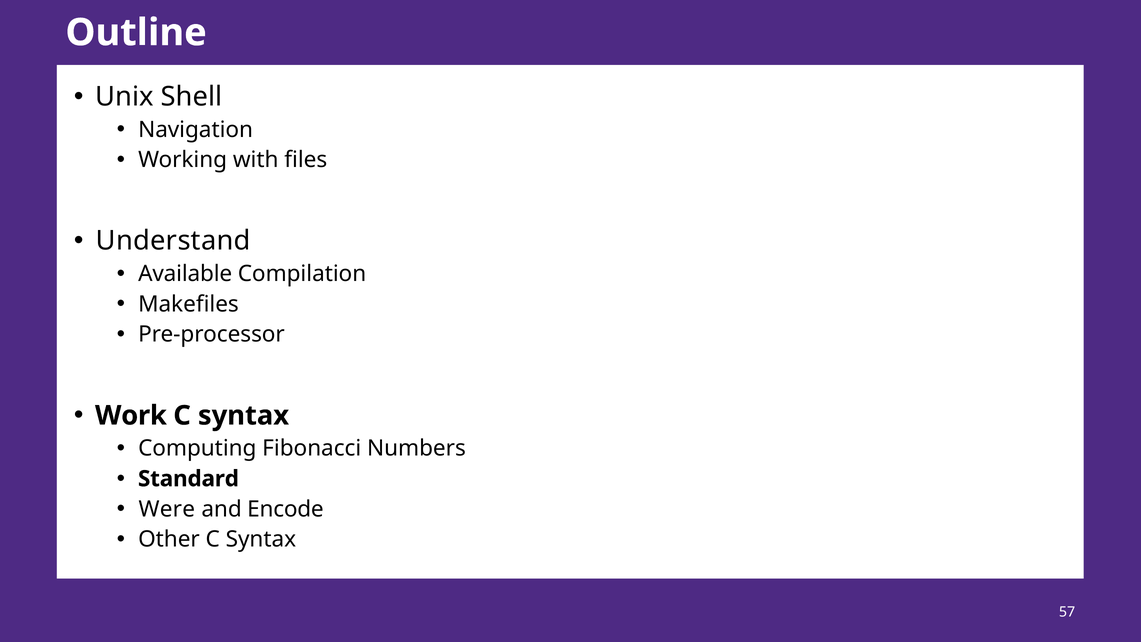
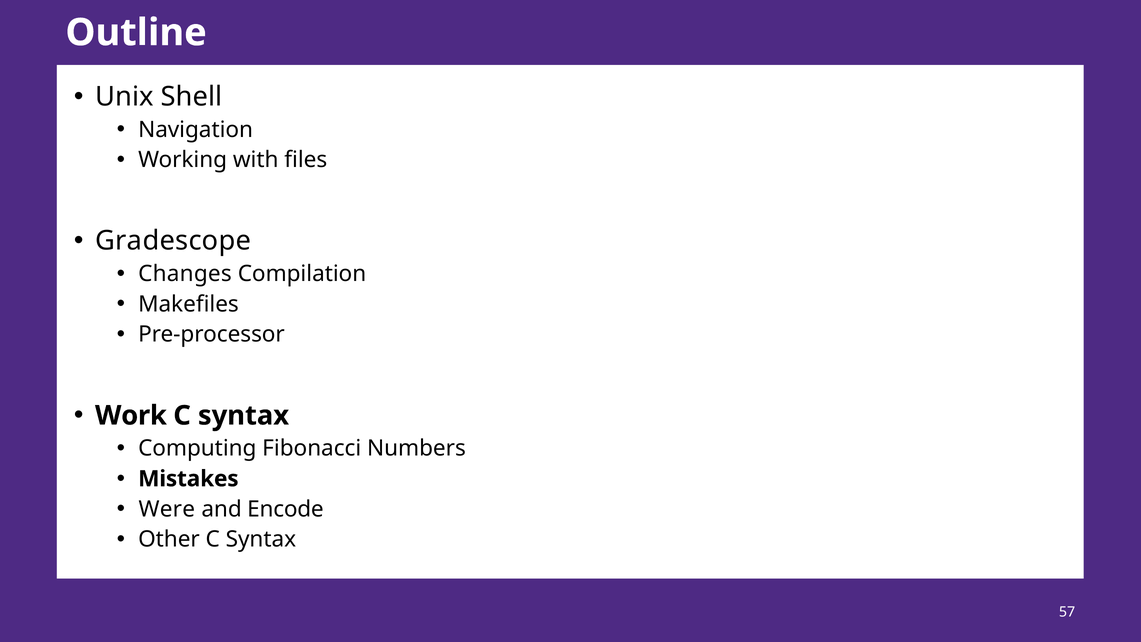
Understand: Understand -> Gradescope (173, 241)
Available: Available -> Changes (185, 274)
Standard: Standard -> Mistakes (188, 479)
